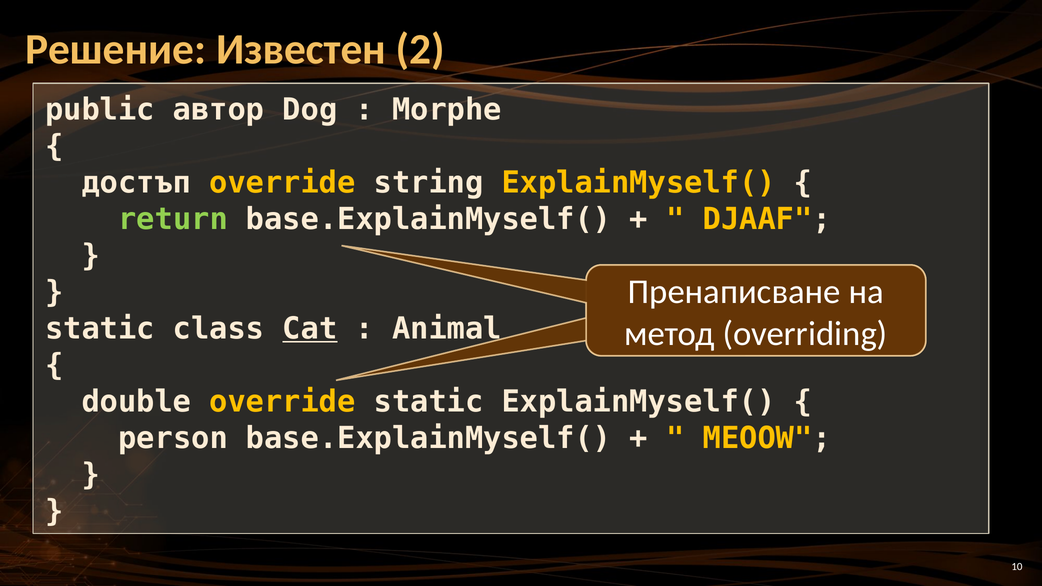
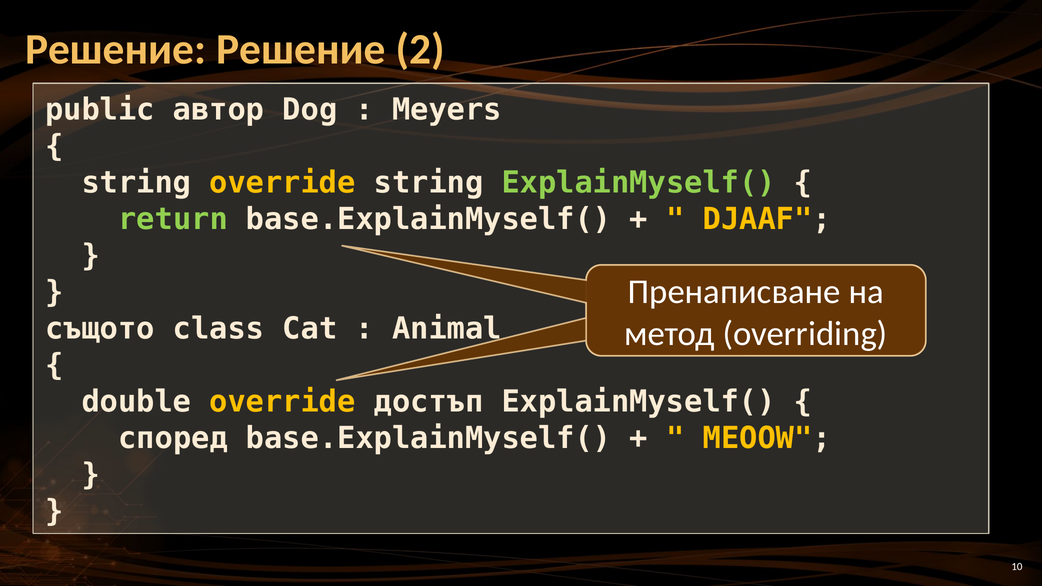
Решение Известен: Известен -> Решение (301, 50)
Morphe: Morphe -> Meyers (447, 110)
достъп: достъп -> string (136, 183)
ExplainMyself( colour: yellow -> light green (639, 183)
static: static -> същото (100, 329)
Cat underline: present -> none (310, 329)
override static: static -> достъп (429, 402)
person: person -> според (173, 438)
